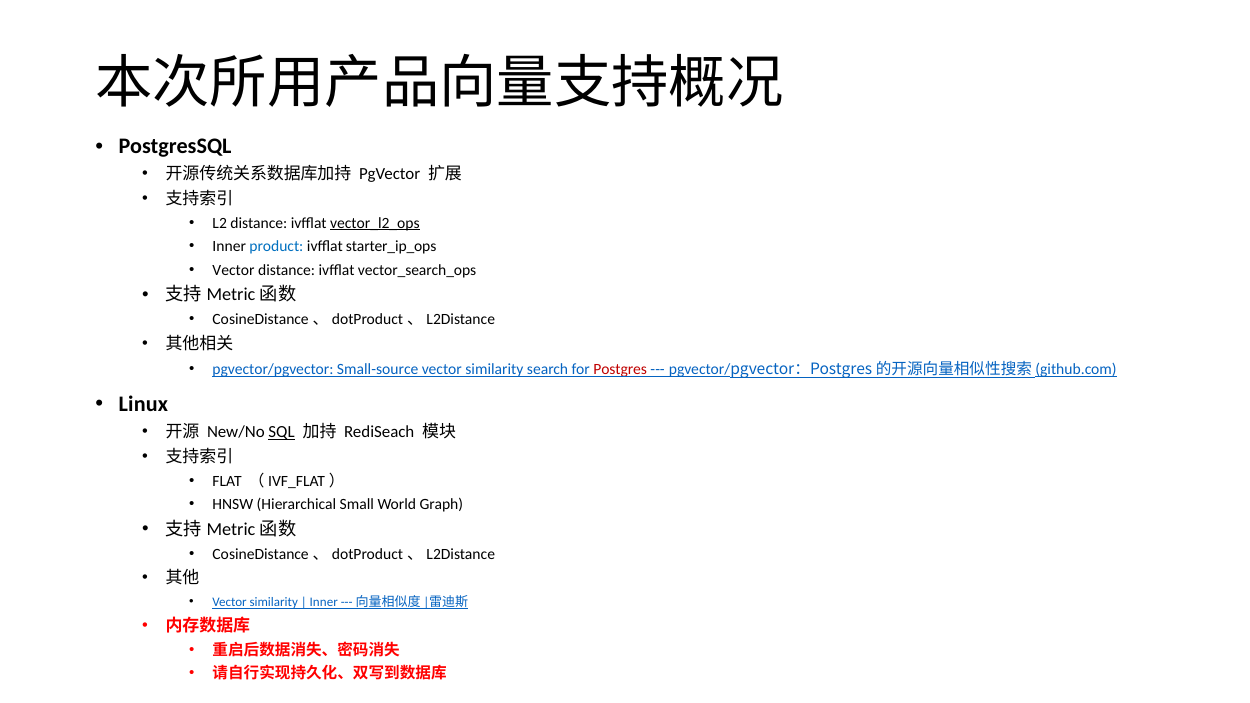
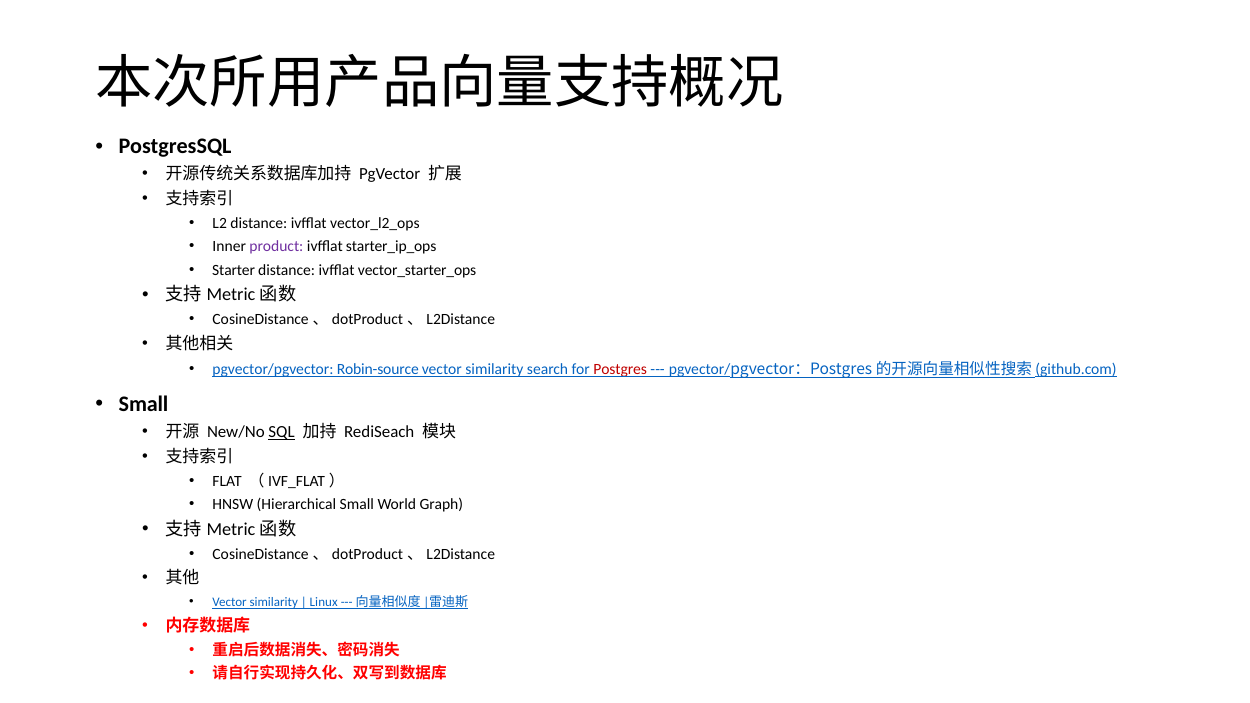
vector_l2_ops underline: present -> none (375, 223)
product colour: blue -> purple (276, 247)
Vector: Vector -> Starter (234, 270)
vector_search_ops: vector_search_ops -> vector_starter_ops (417, 270)
Small-source: Small-source -> Robin-source (378, 370)
Linux: Linux -> Small (144, 405)
Inner: Inner -> Linux (324, 603)
